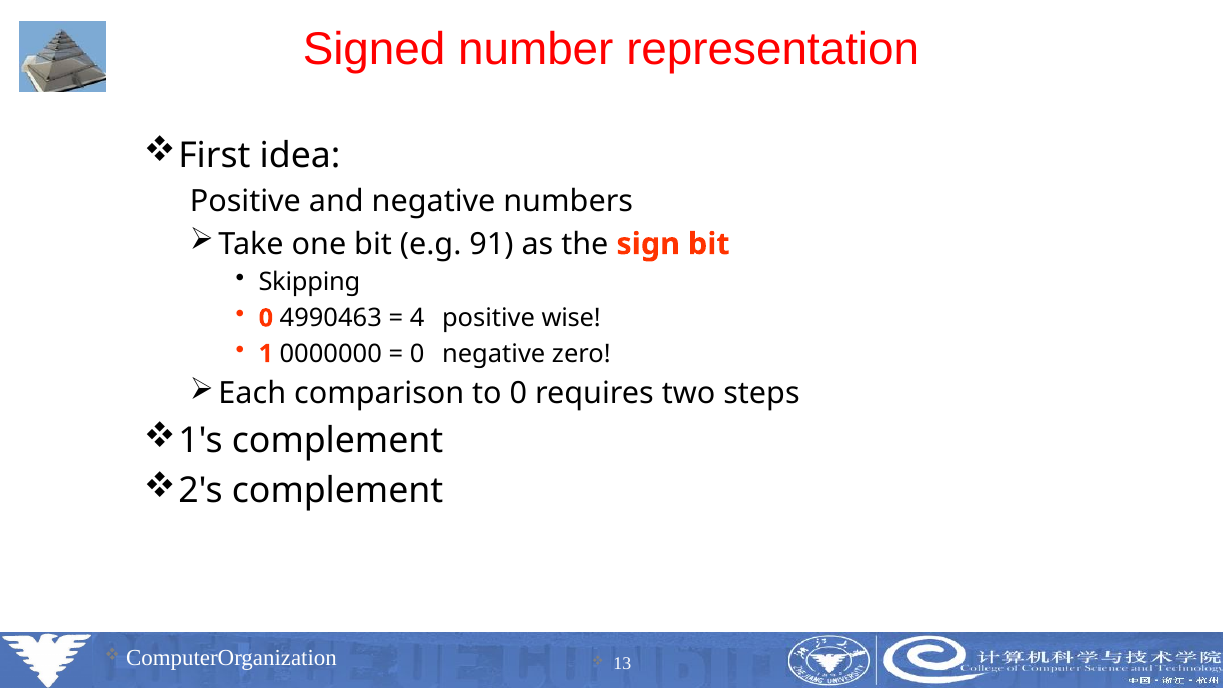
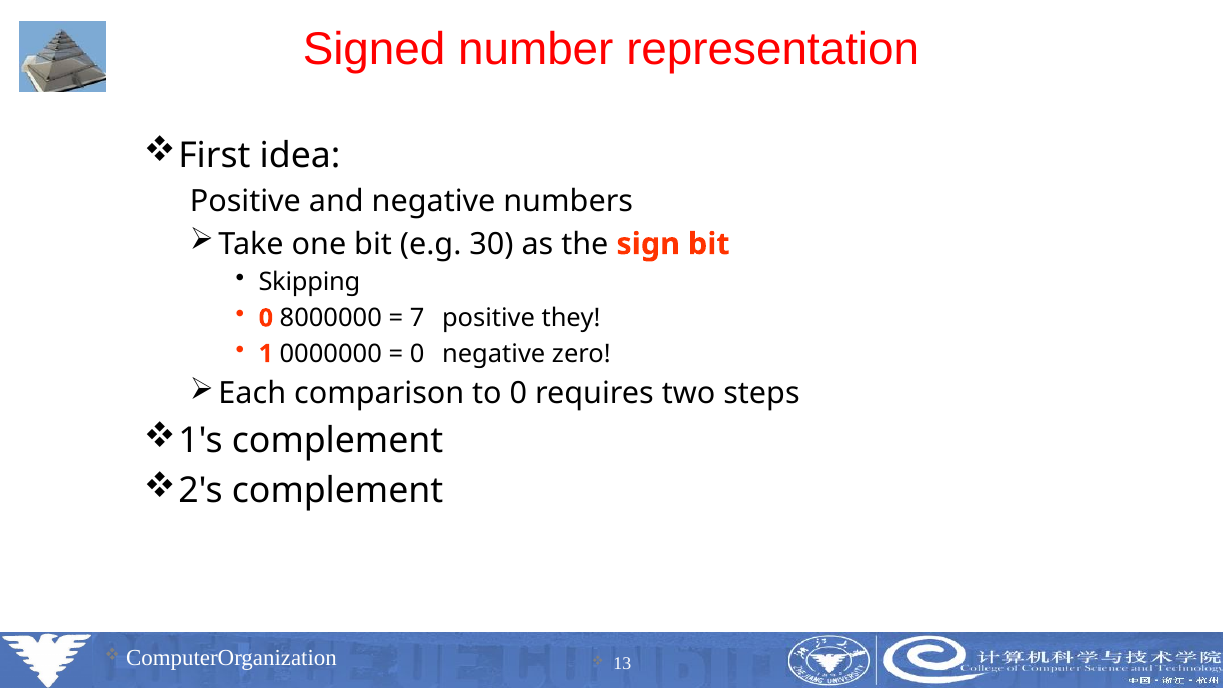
91: 91 -> 30 (492, 244)
4990463: 4990463 -> 8000000 (331, 318)
4: 4 -> 7 (417, 318)
wise: wise -> they (571, 318)
